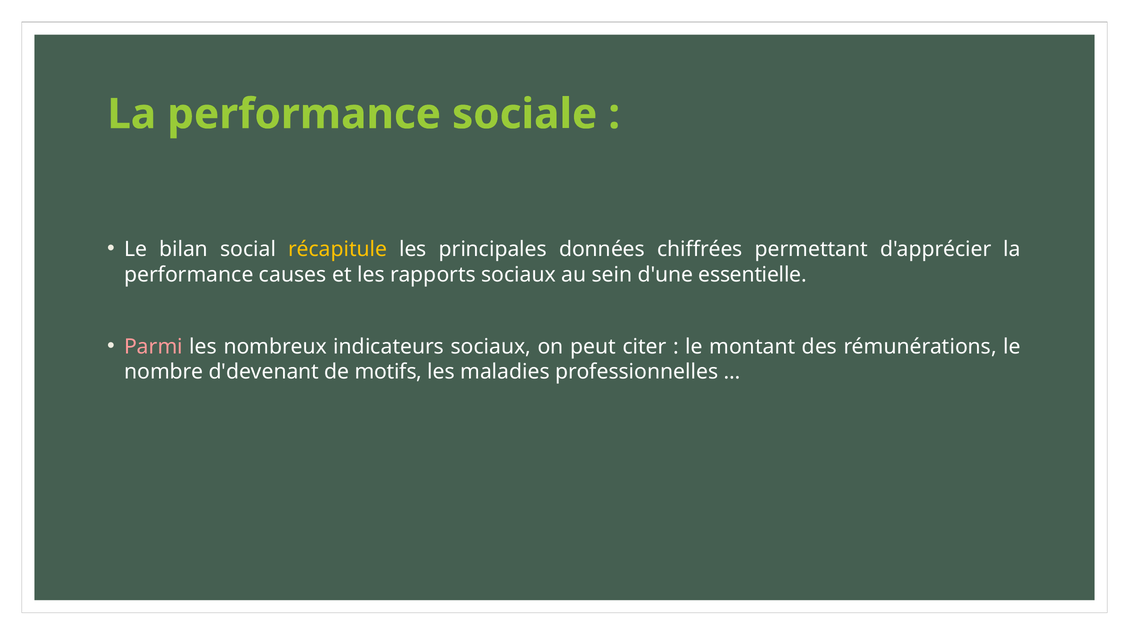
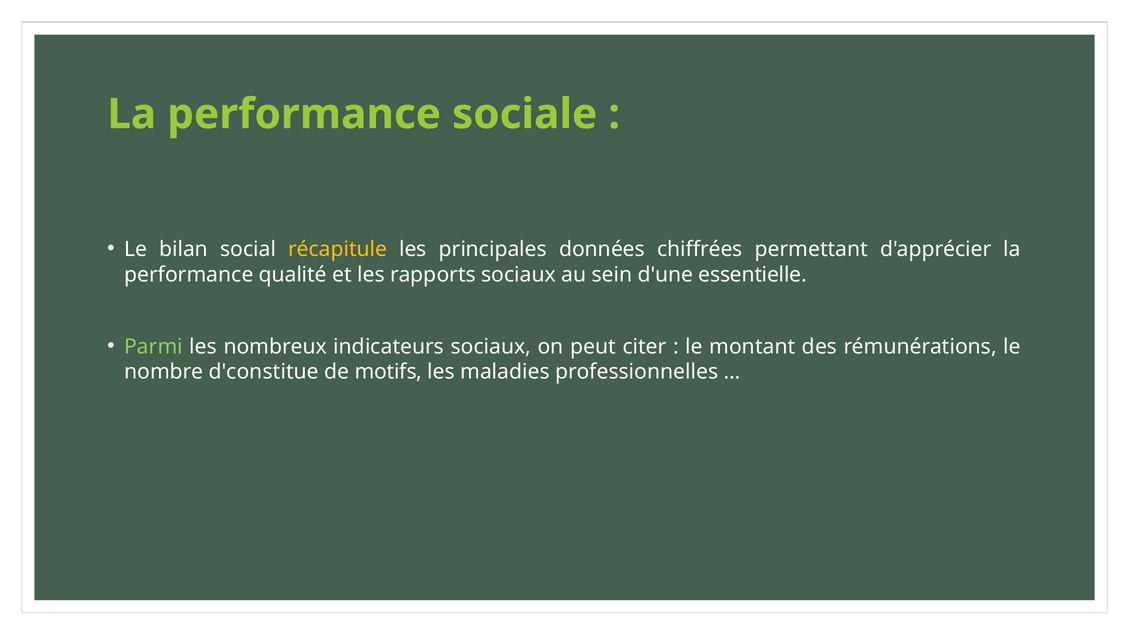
causes: causes -> qualité (293, 275)
Parmi colour: pink -> light green (154, 347)
d'devenant: d'devenant -> d'constitue (264, 372)
